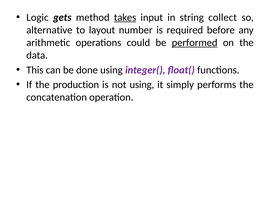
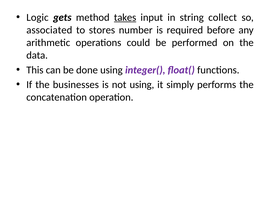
alternative: alternative -> associated (49, 30)
layout: layout -> stores (102, 30)
performed underline: present -> none (195, 43)
production: production -> businesses (76, 84)
